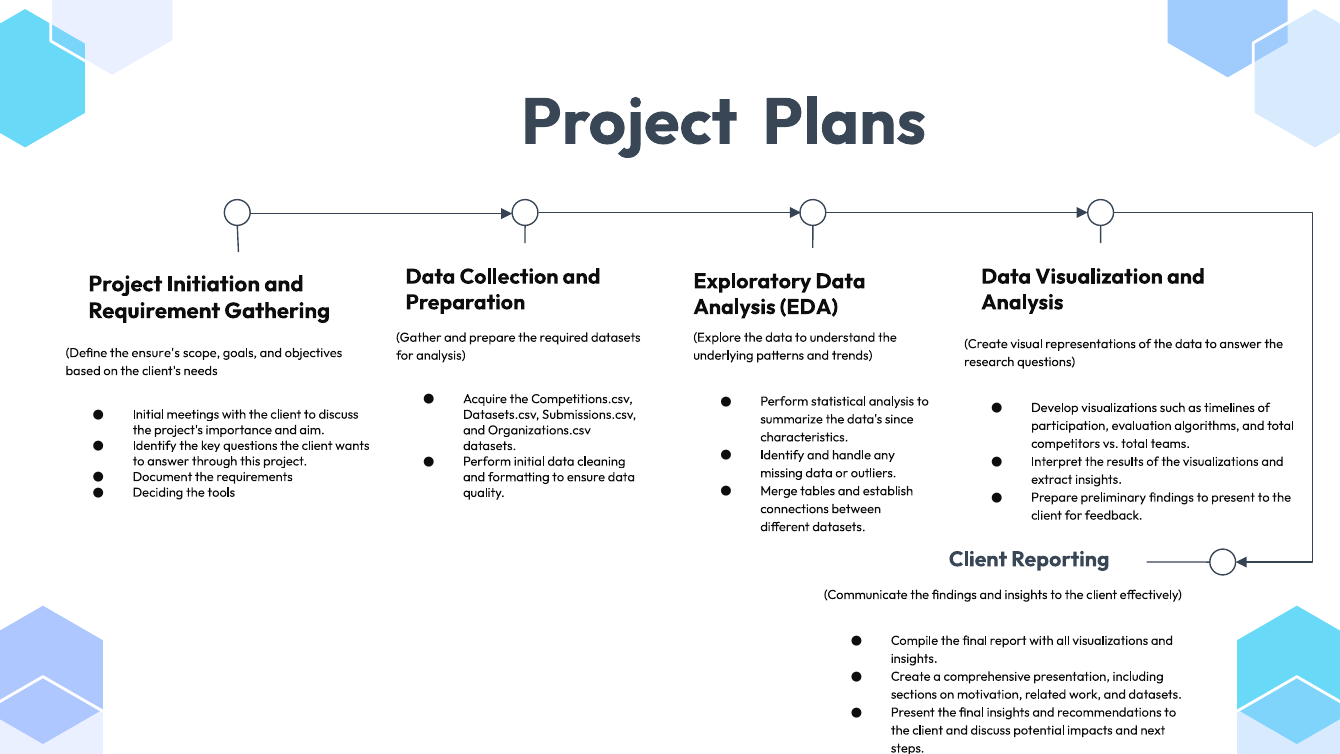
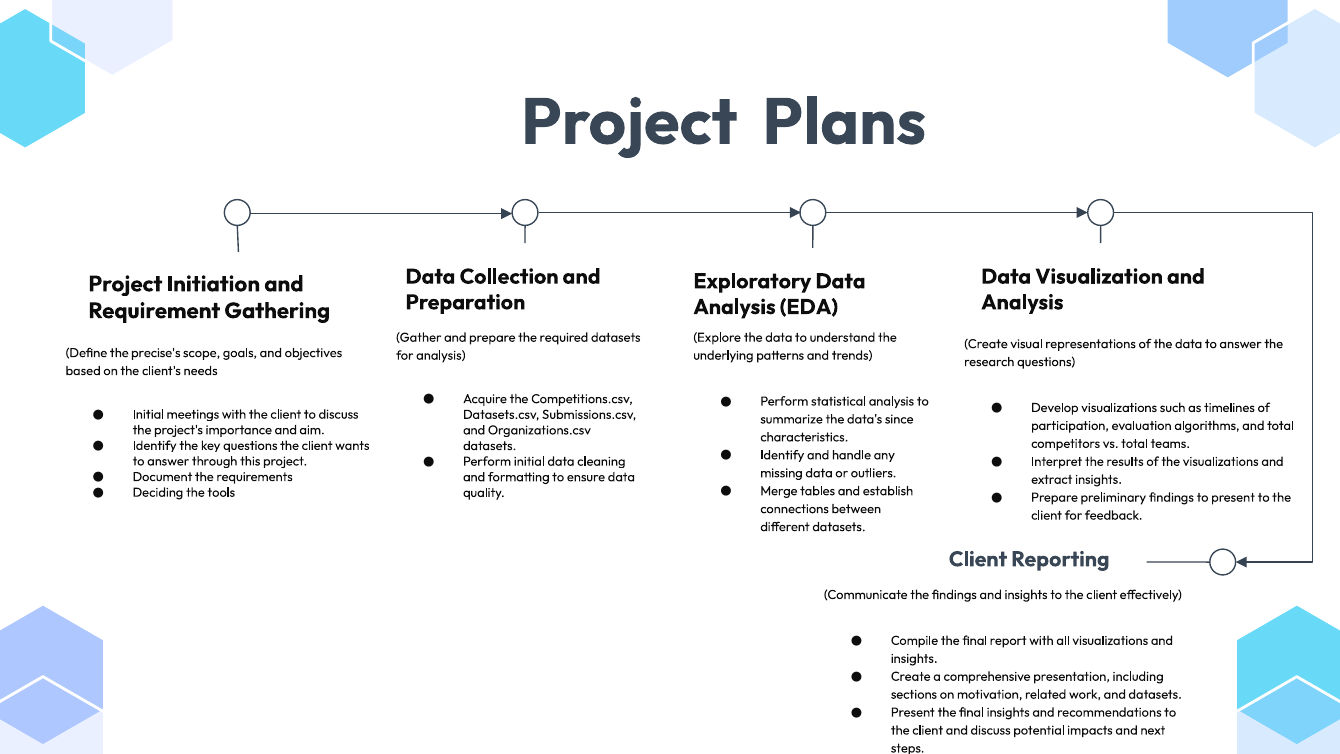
ensure's: ensure's -> precise's (156, 353)
